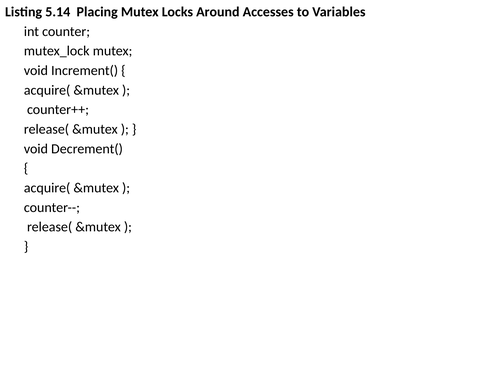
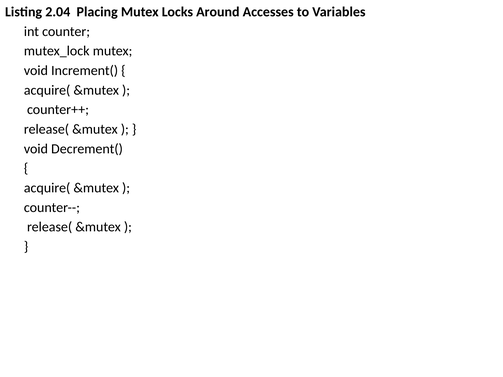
5.14: 5.14 -> 2.04 (58, 12)
